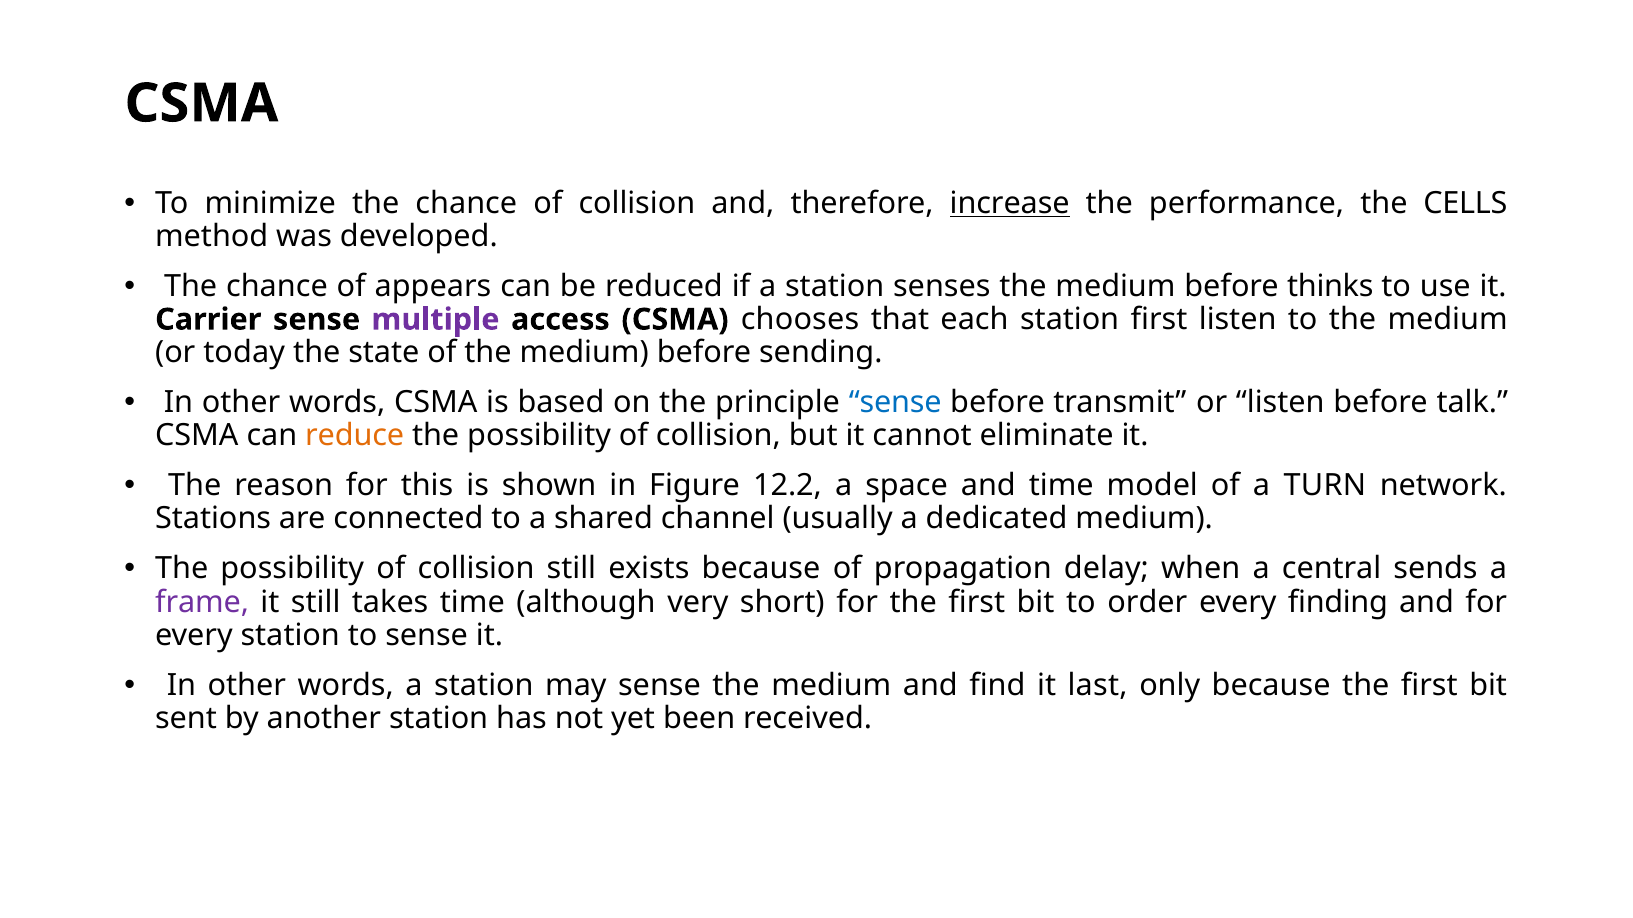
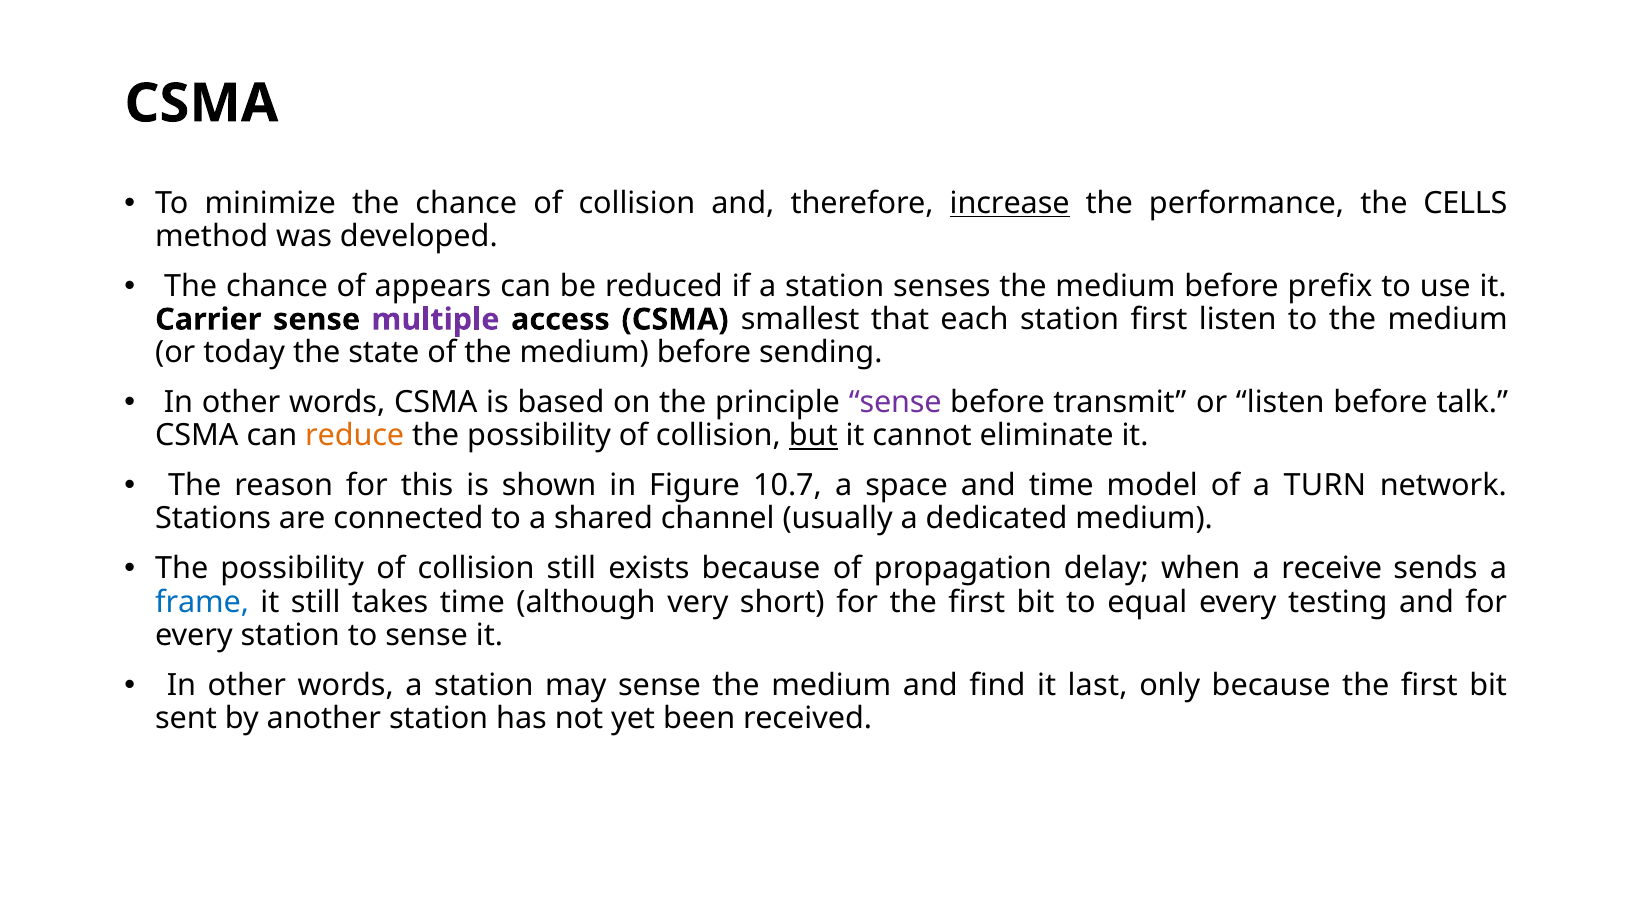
thinks: thinks -> prefix (1330, 287)
chooses: chooses -> smallest (800, 320)
sense colour: blue -> purple (895, 403)
but underline: none -> present (813, 436)
12.2: 12.2 -> 10.7 (787, 486)
central: central -> receive (1332, 569)
frame colour: purple -> blue (202, 602)
order: order -> equal (1147, 602)
finding: finding -> testing (1338, 602)
